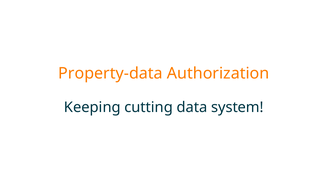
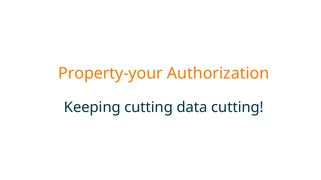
Property-data: Property-data -> Property-your (110, 74)
data system: system -> cutting (237, 108)
